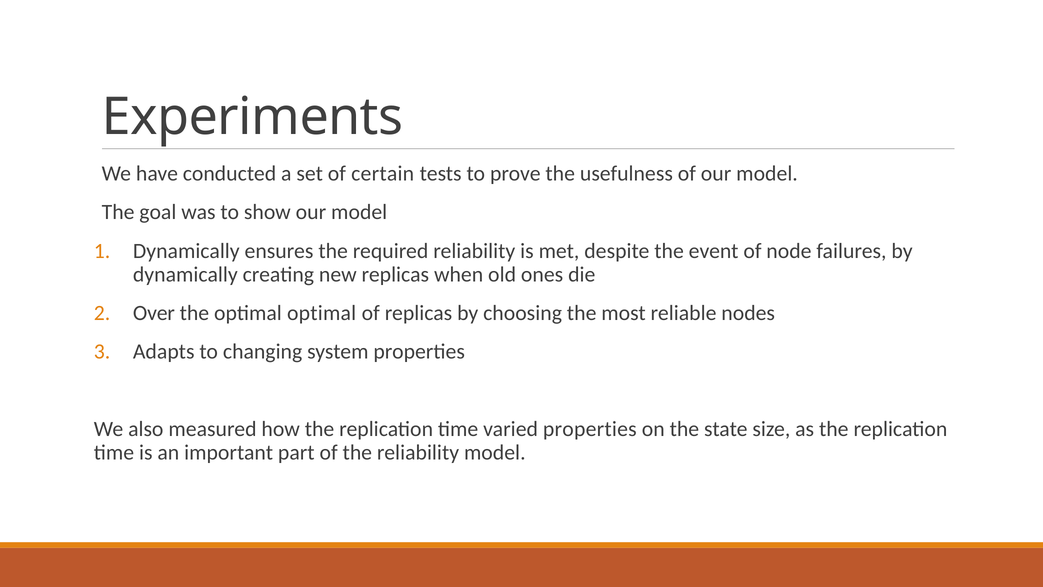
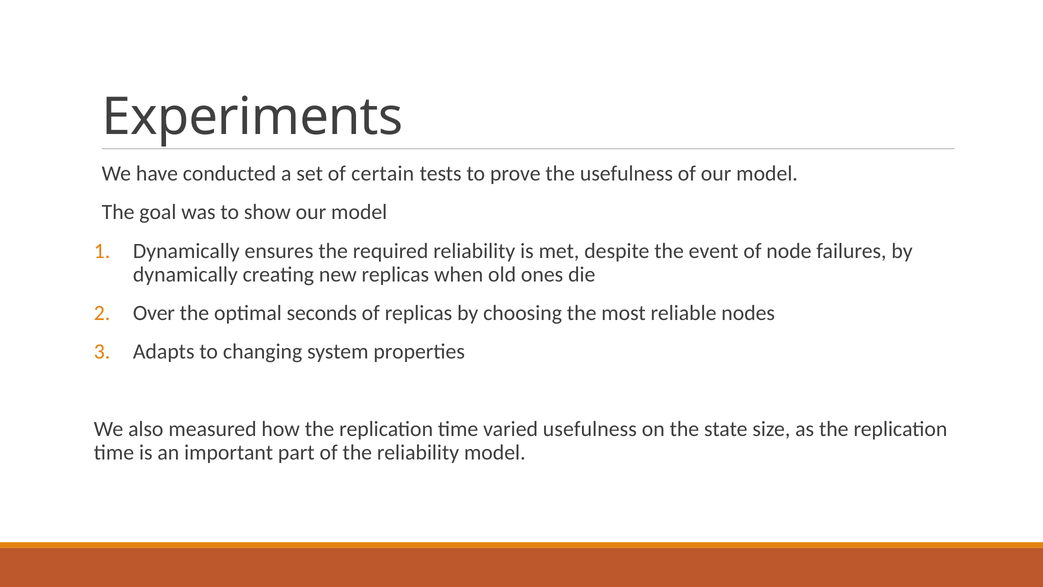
optimal optimal: optimal -> seconds (322, 313)
varied properties: properties -> usefulness (590, 429)
